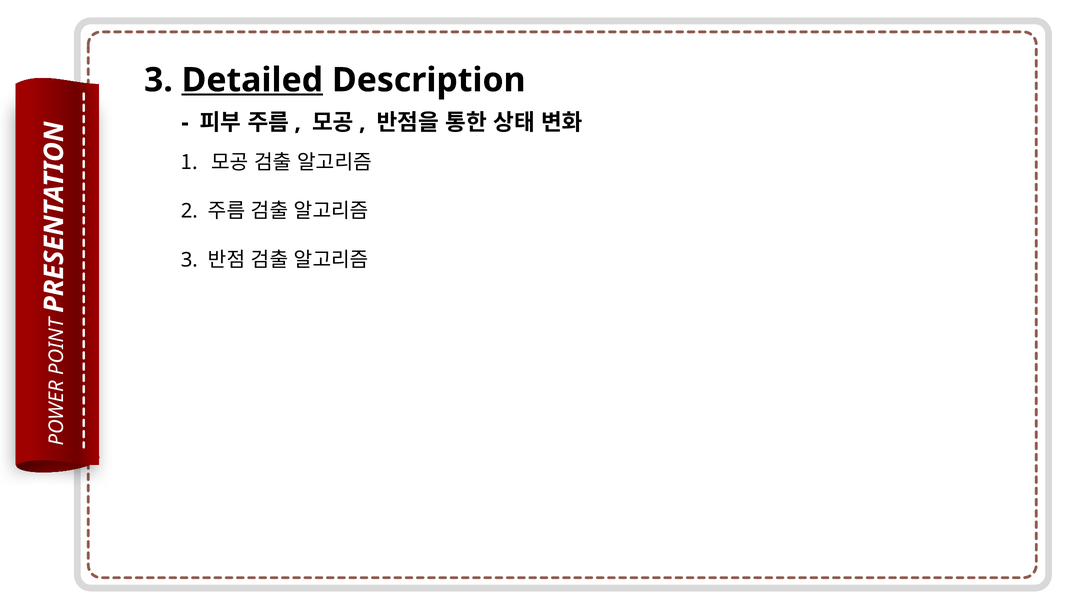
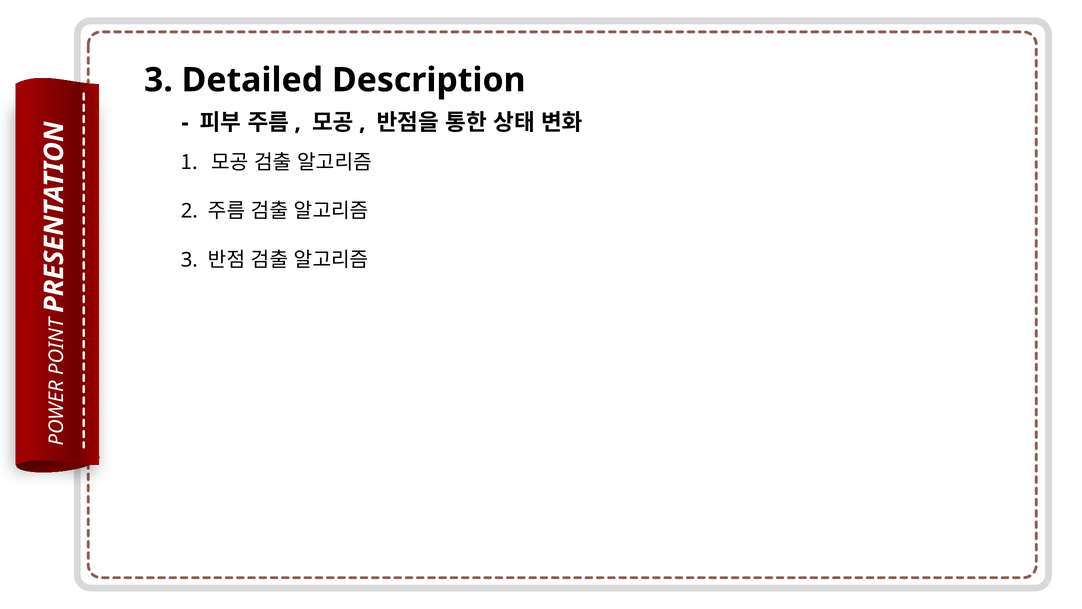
Detailed underline: present -> none (252, 80)
